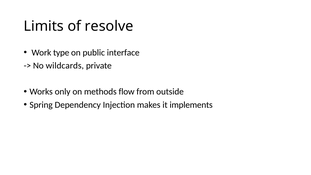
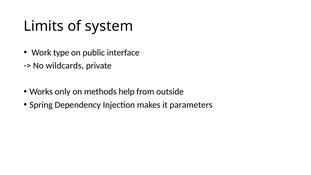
resolve: resolve -> system (109, 26)
flow: flow -> help (127, 92)
implements: implements -> parameters (191, 105)
